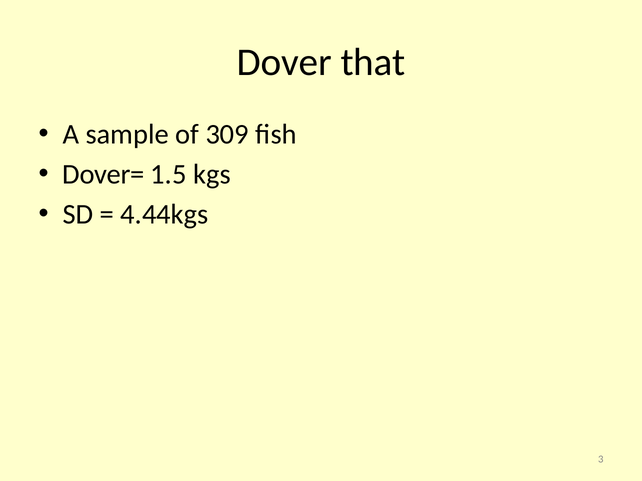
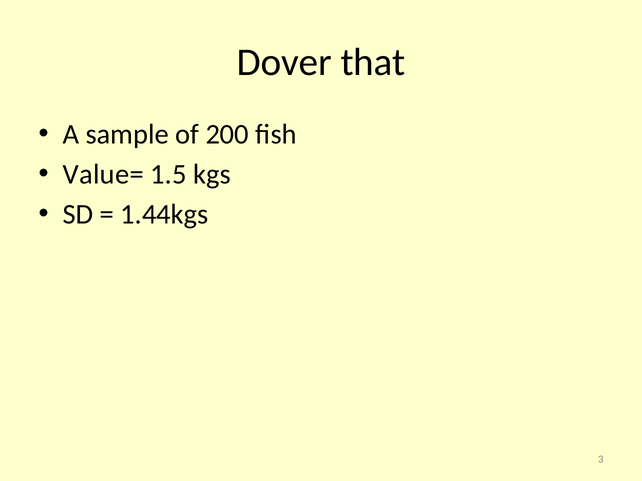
309: 309 -> 200 (227, 135)
Dover=: Dover= -> Value= (103, 175)
4.44kgs: 4.44kgs -> 1.44kgs (164, 215)
